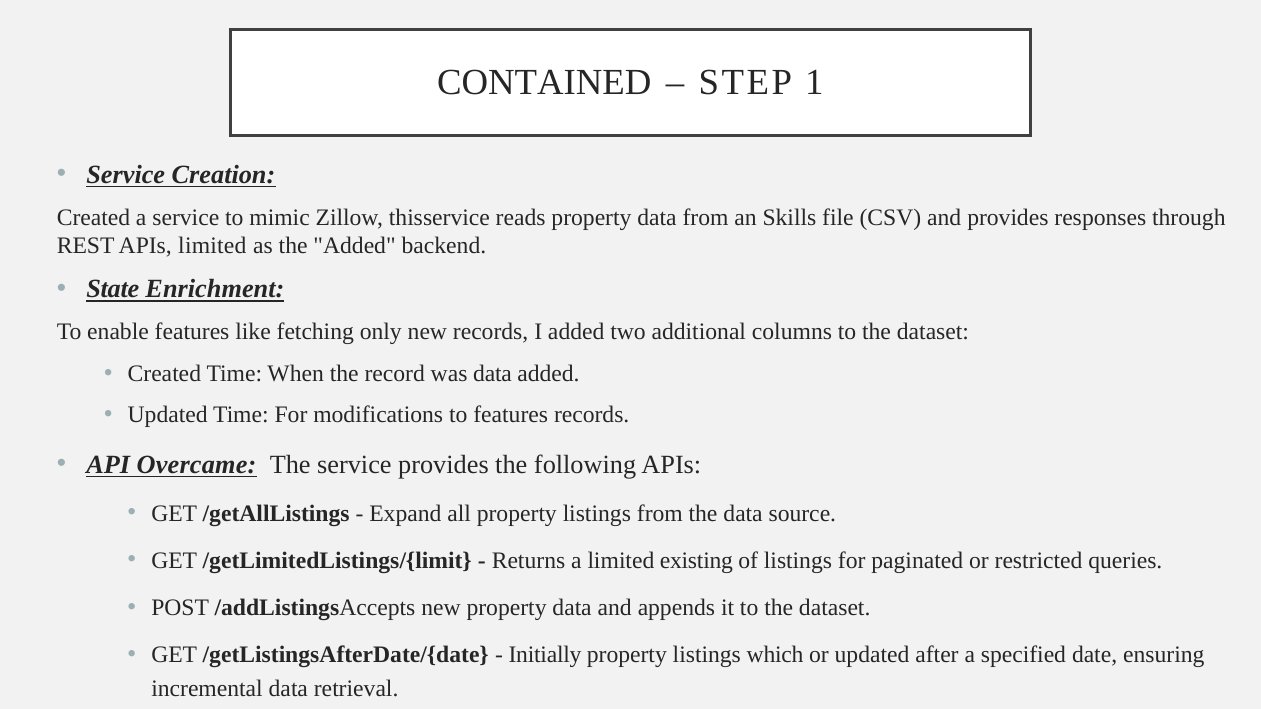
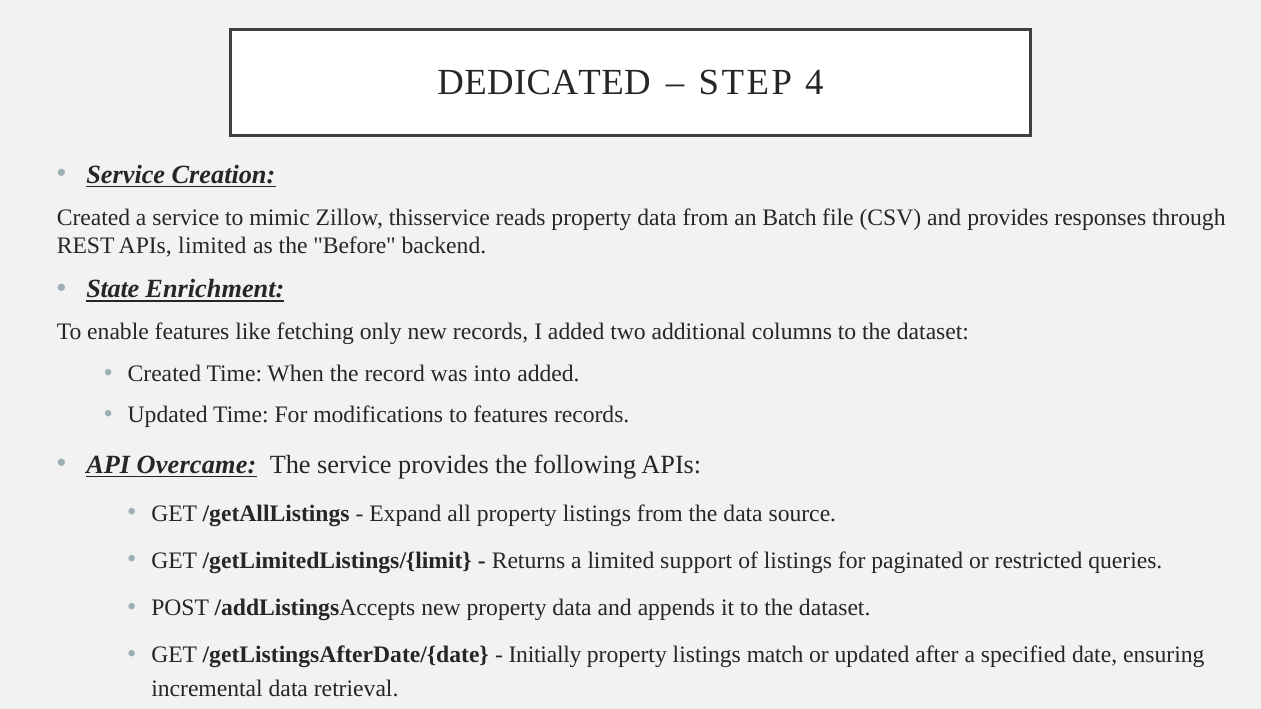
CONTAINED: CONTAINED -> DEDICATED (544, 83)
1: 1 -> 4 (814, 83)
Skills: Skills -> Batch (790, 218)
the Added: Added -> Before (355, 246)
was data: data -> into (492, 374)
existing: existing -> support (696, 561)
which: which -> match (775, 655)
